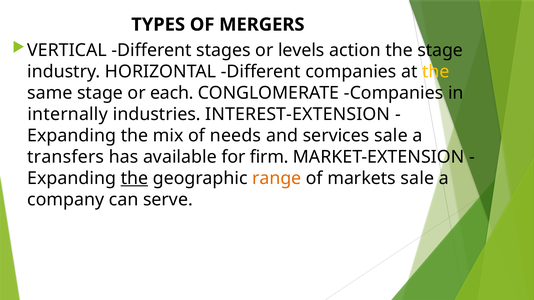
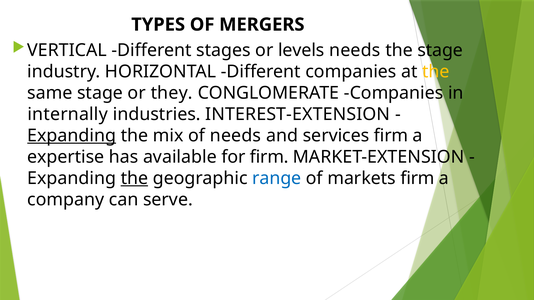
levels action: action -> needs (355, 50)
each: each -> they (172, 93)
Expanding underline: none -> present (72, 136)
services sale: sale -> firm (391, 136)
transfers: transfers -> expertise (66, 157)
range colour: orange -> blue (277, 178)
markets sale: sale -> firm (418, 178)
